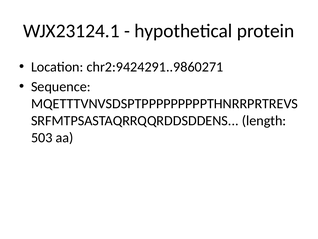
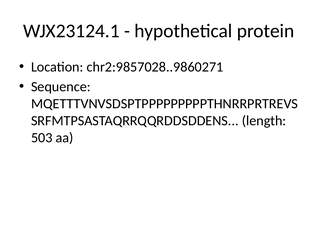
chr2:9424291..9860271: chr2:9424291..9860271 -> chr2:9857028..9860271 (155, 67)
